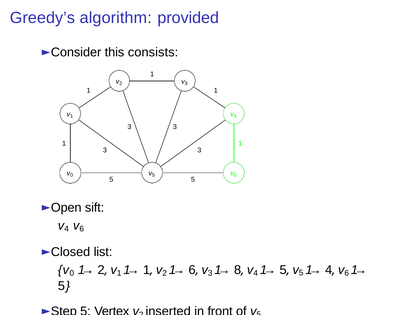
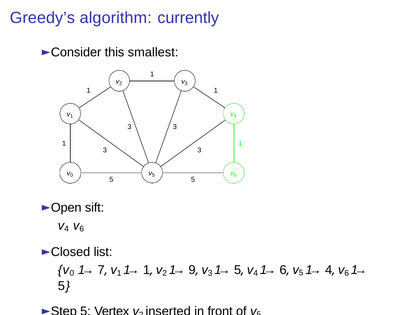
provided: provided -> currently (188, 18)
consists: consists -> smallest (153, 52)
1→ 2: 2 -> 7 (101, 270)
1→ 6: 6 -> 9 (192, 270)
3 1→ 8: 8 -> 5 (238, 270)
4 1→ 5: 5 -> 6 (283, 270)
